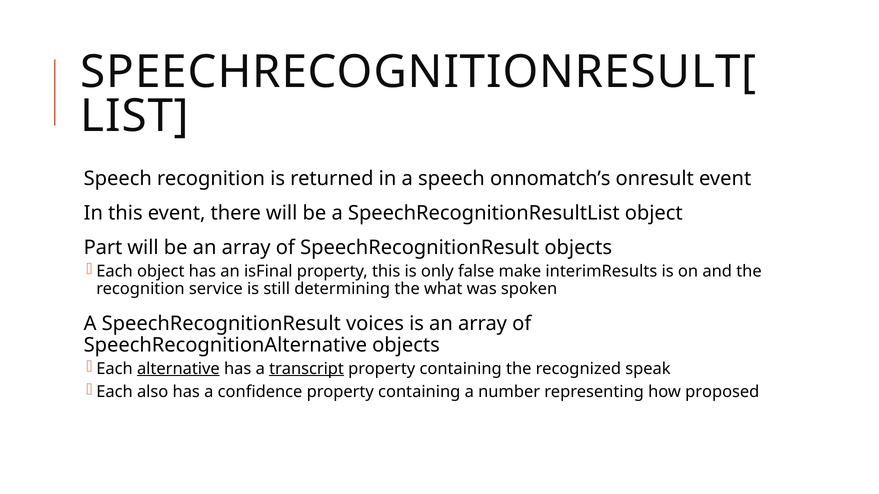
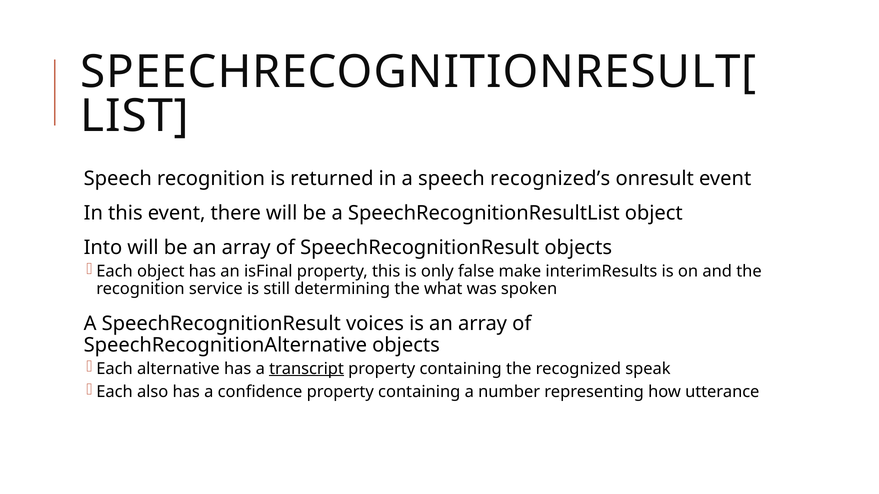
onnomatch’s: onnomatch’s -> recognized’s (550, 179)
Part: Part -> Into (103, 248)
alternative underline: present -> none (178, 369)
proposed: proposed -> utterance (722, 392)
